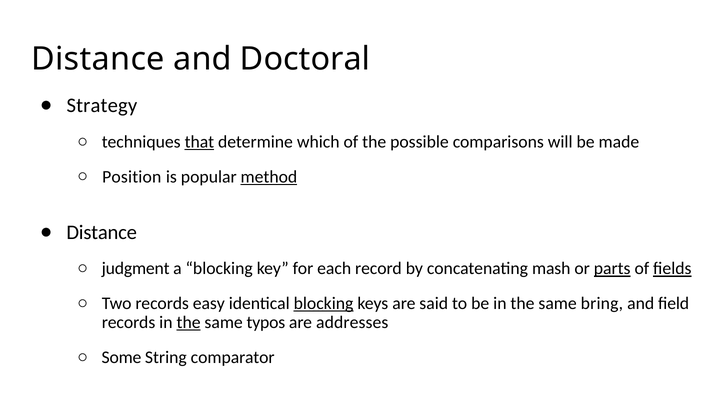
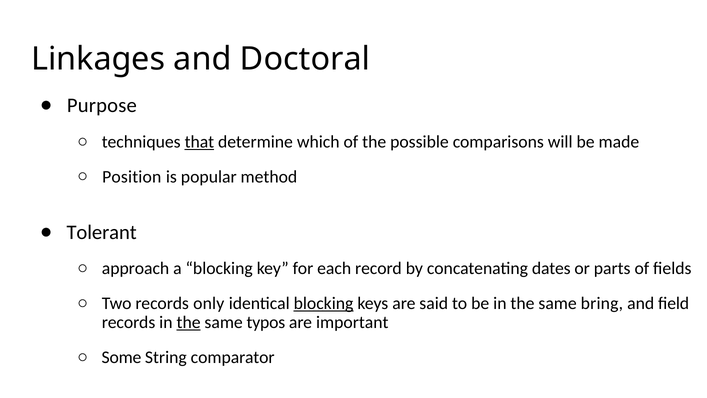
Distance: Distance -> Linkages (98, 59)
Strategy: Strategy -> Purpose (102, 105)
method underline: present -> none (269, 177)
Distance: Distance -> Tolerant (102, 232)
judgment: judgment -> approach (136, 268)
mash: mash -> dates (551, 268)
parts underline: present -> none (612, 268)
ﬁelds underline: present -> none (672, 268)
easy: easy -> only (209, 303)
addresses: addresses -> important (352, 322)
